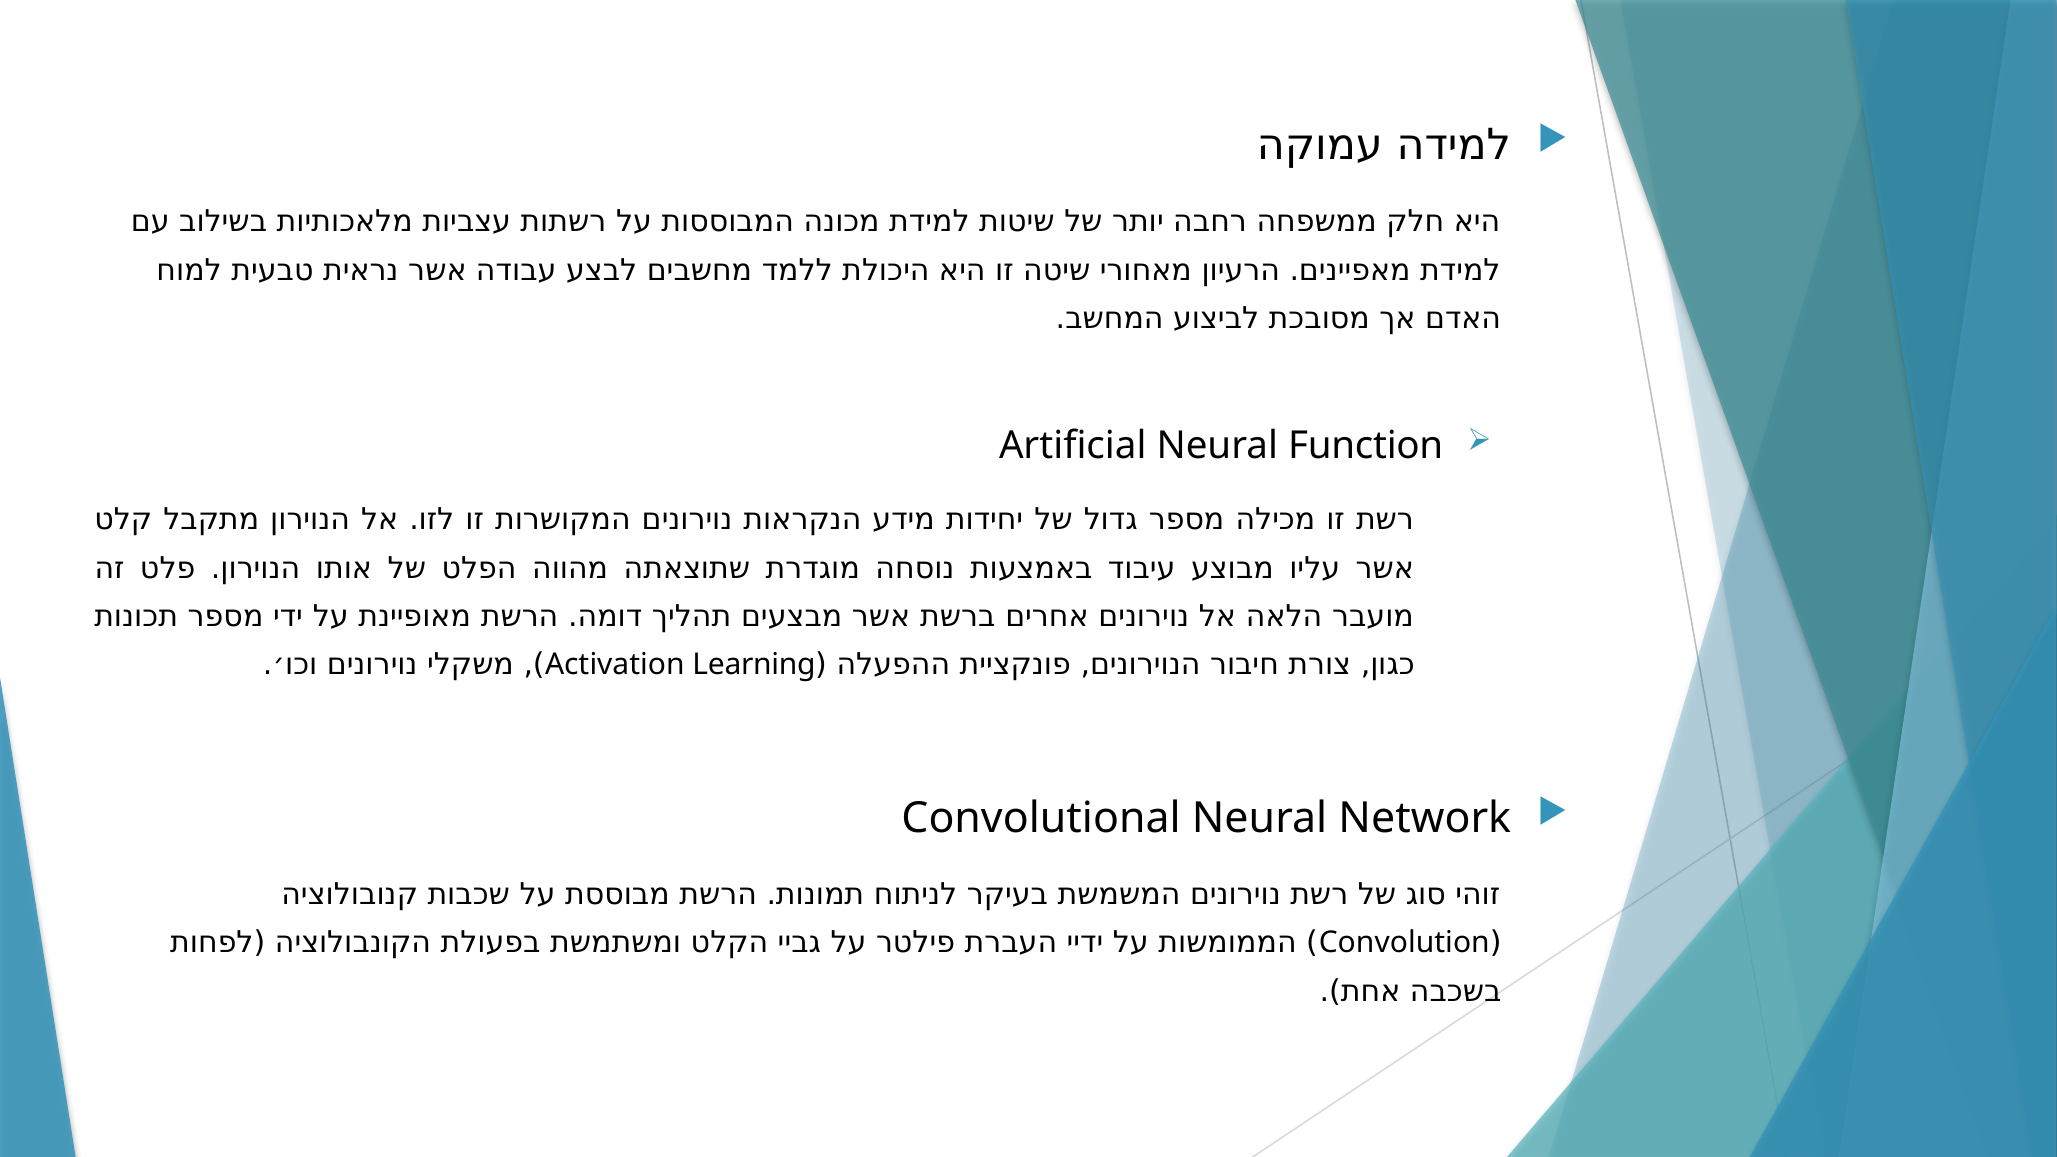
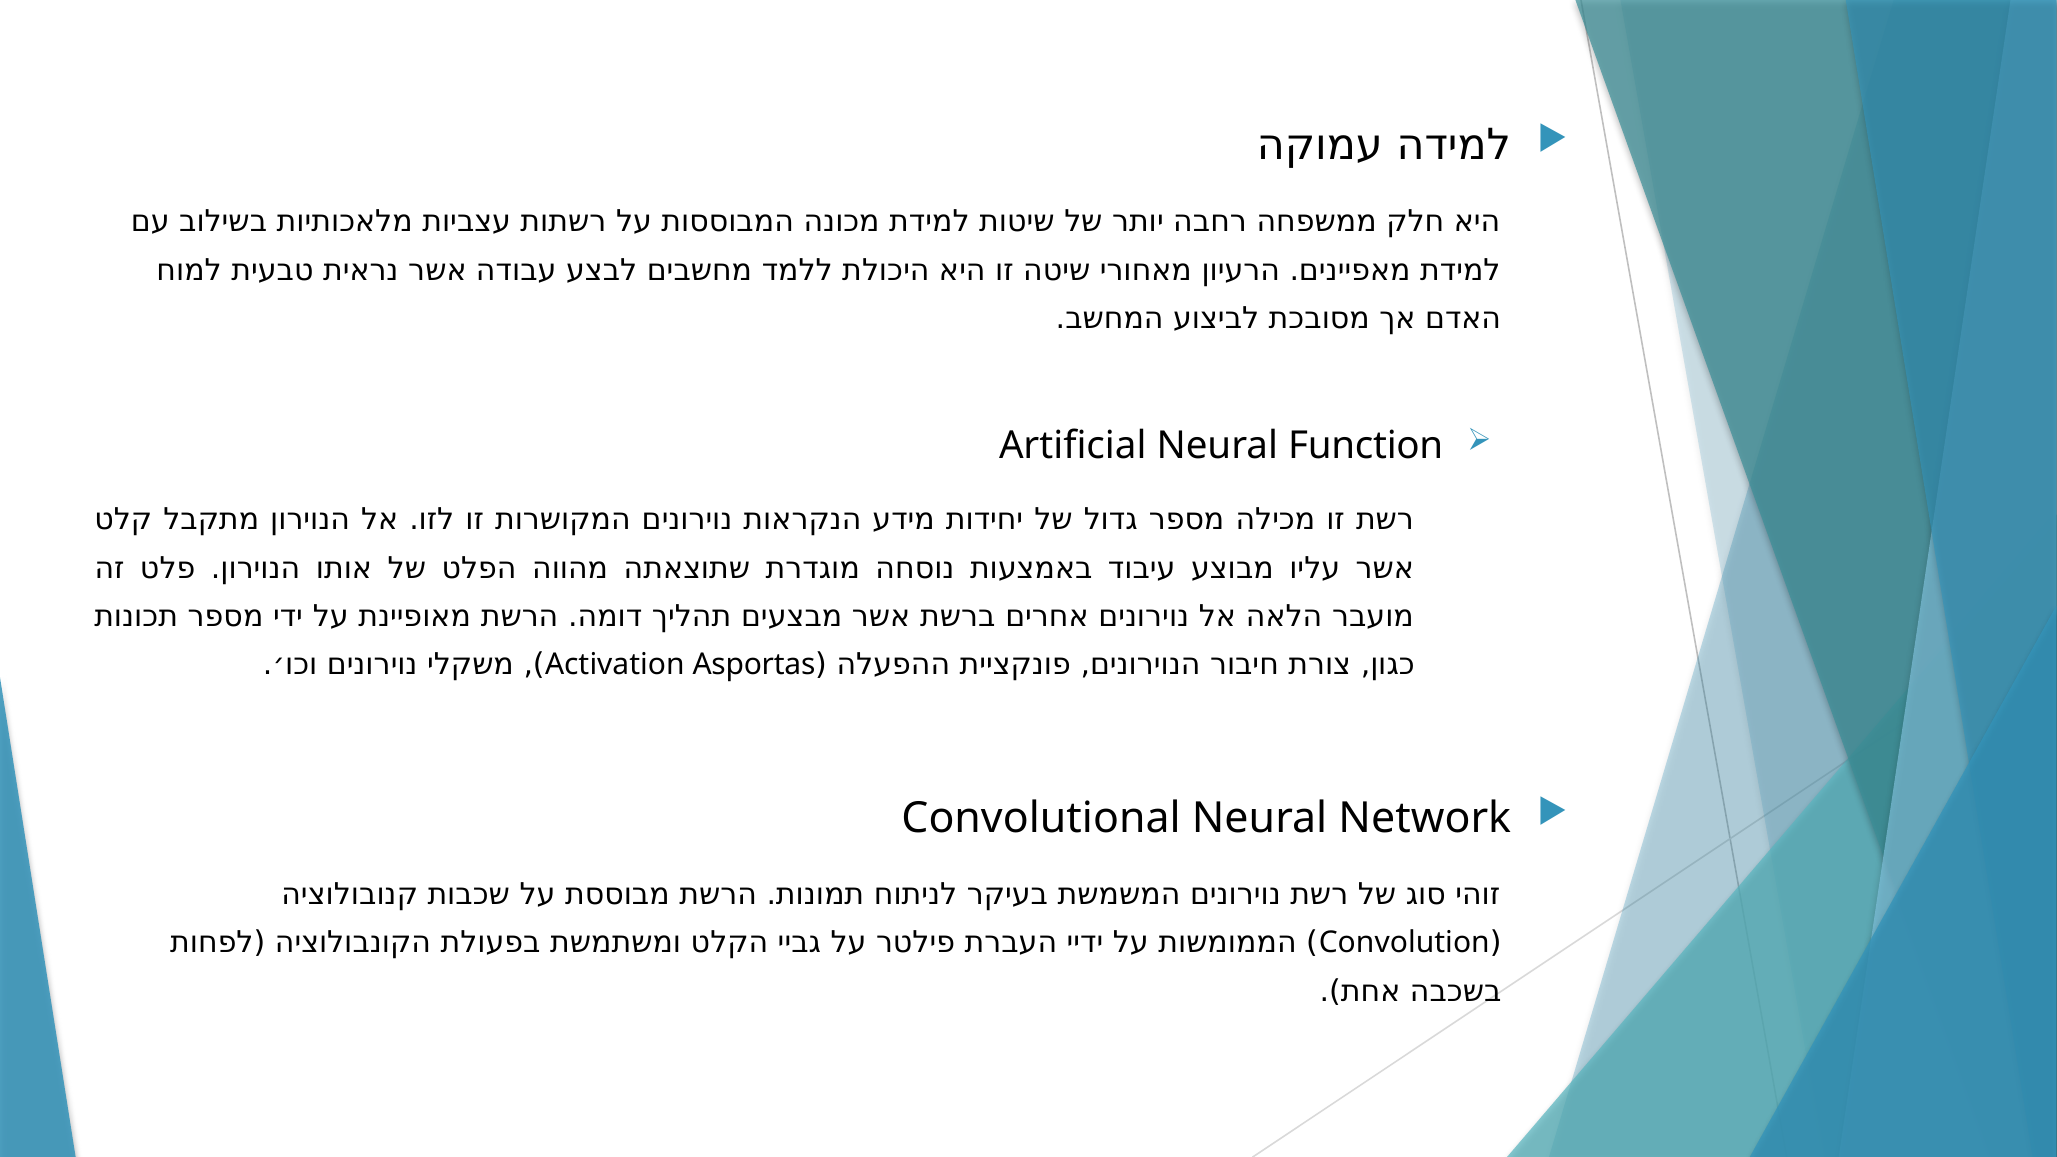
Learning: Learning -> Asportas (754, 665)
